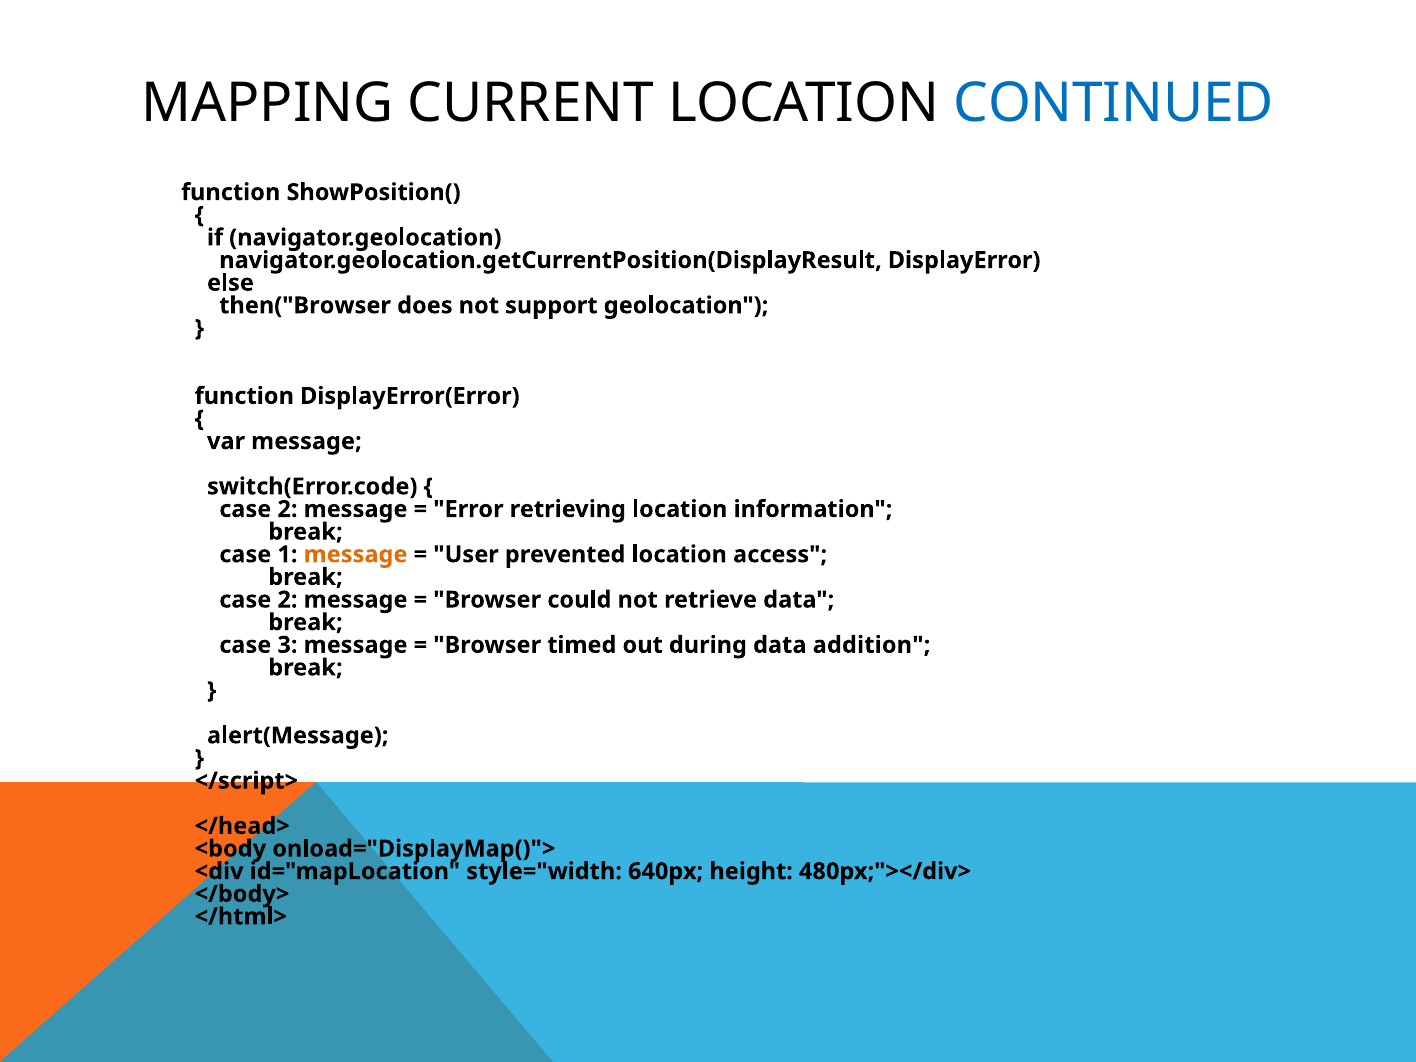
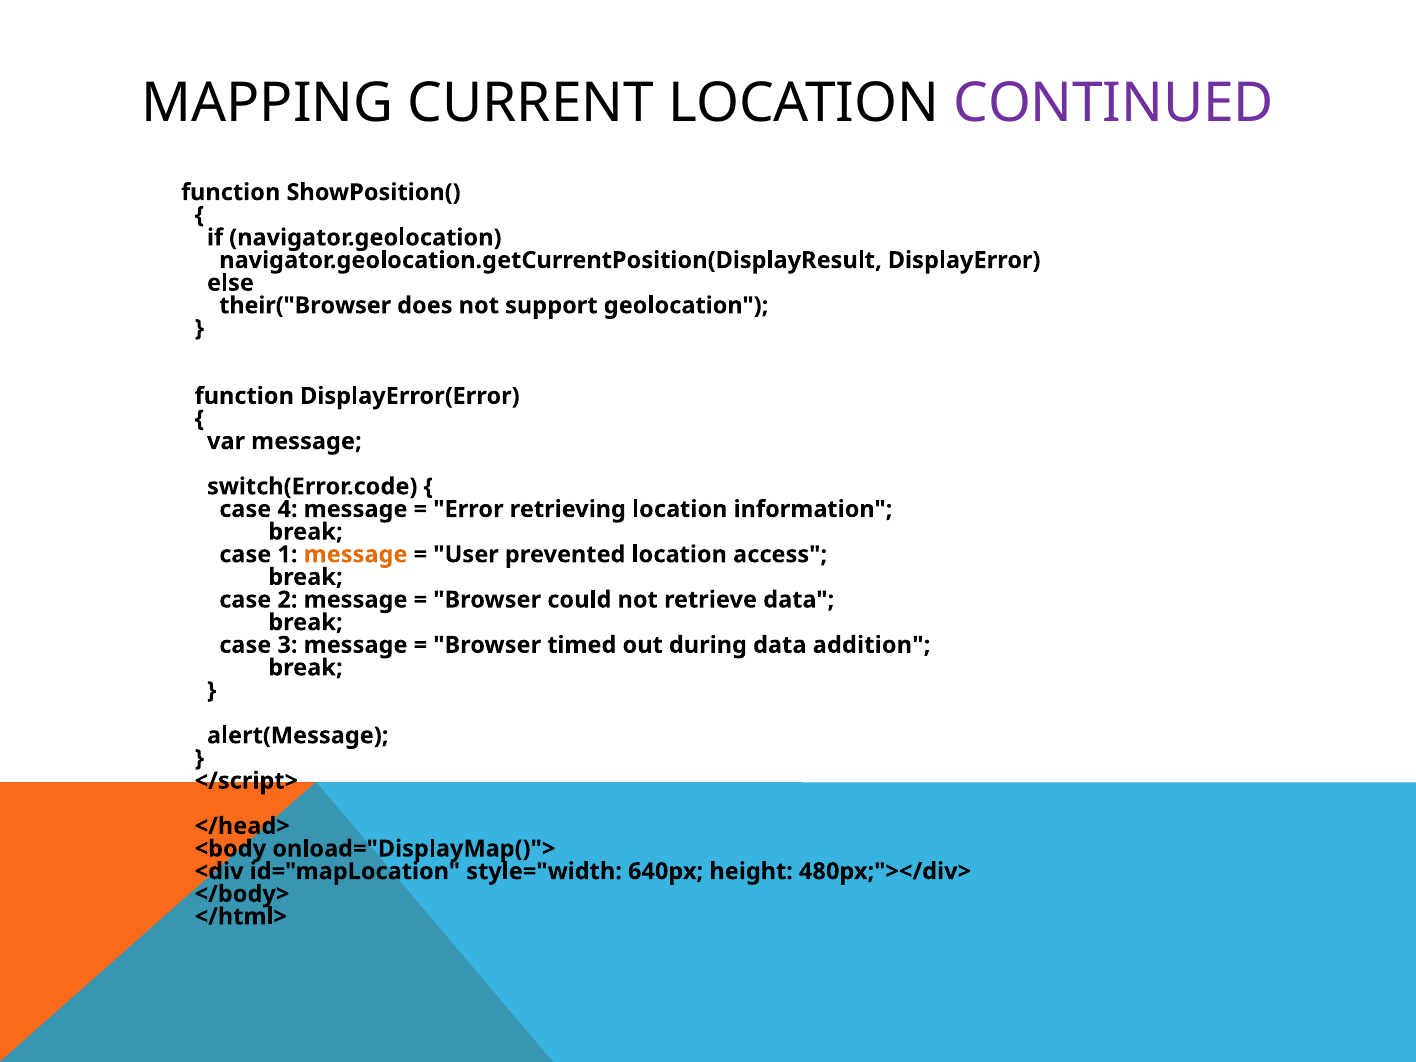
CONTINUED colour: blue -> purple (1114, 103)
then("Browser: then("Browser -> their("Browser (305, 306)
2: 2 -> 4 (288, 509)
